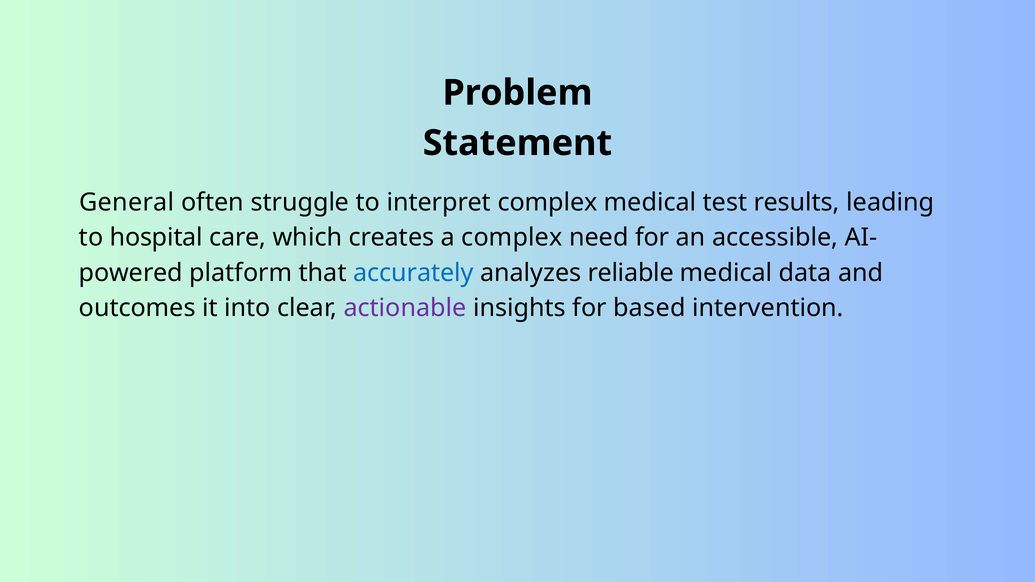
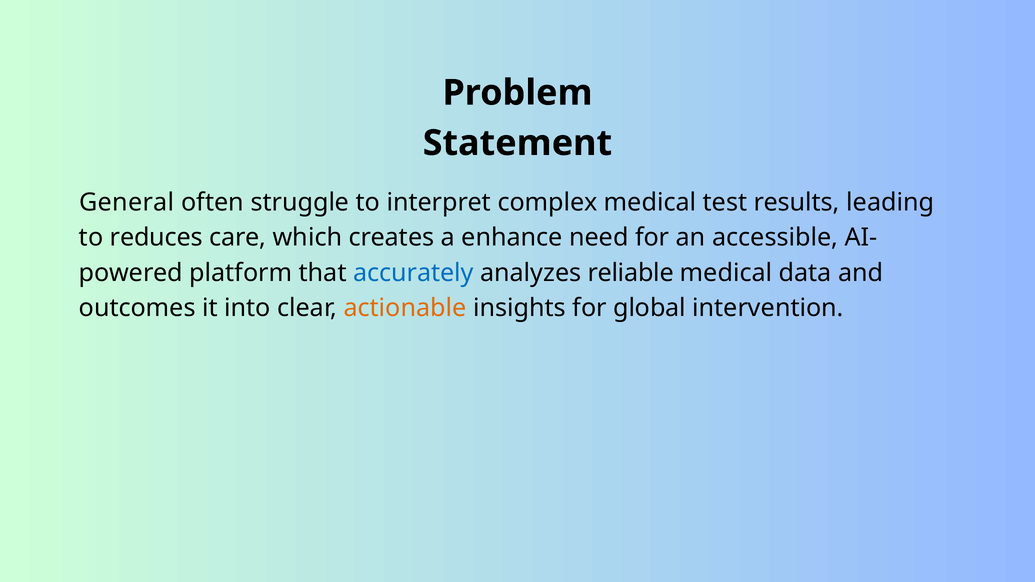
hospital: hospital -> reduces (156, 238)
a complex: complex -> enhance (512, 238)
actionable colour: purple -> orange (405, 308)
based: based -> global (650, 308)
